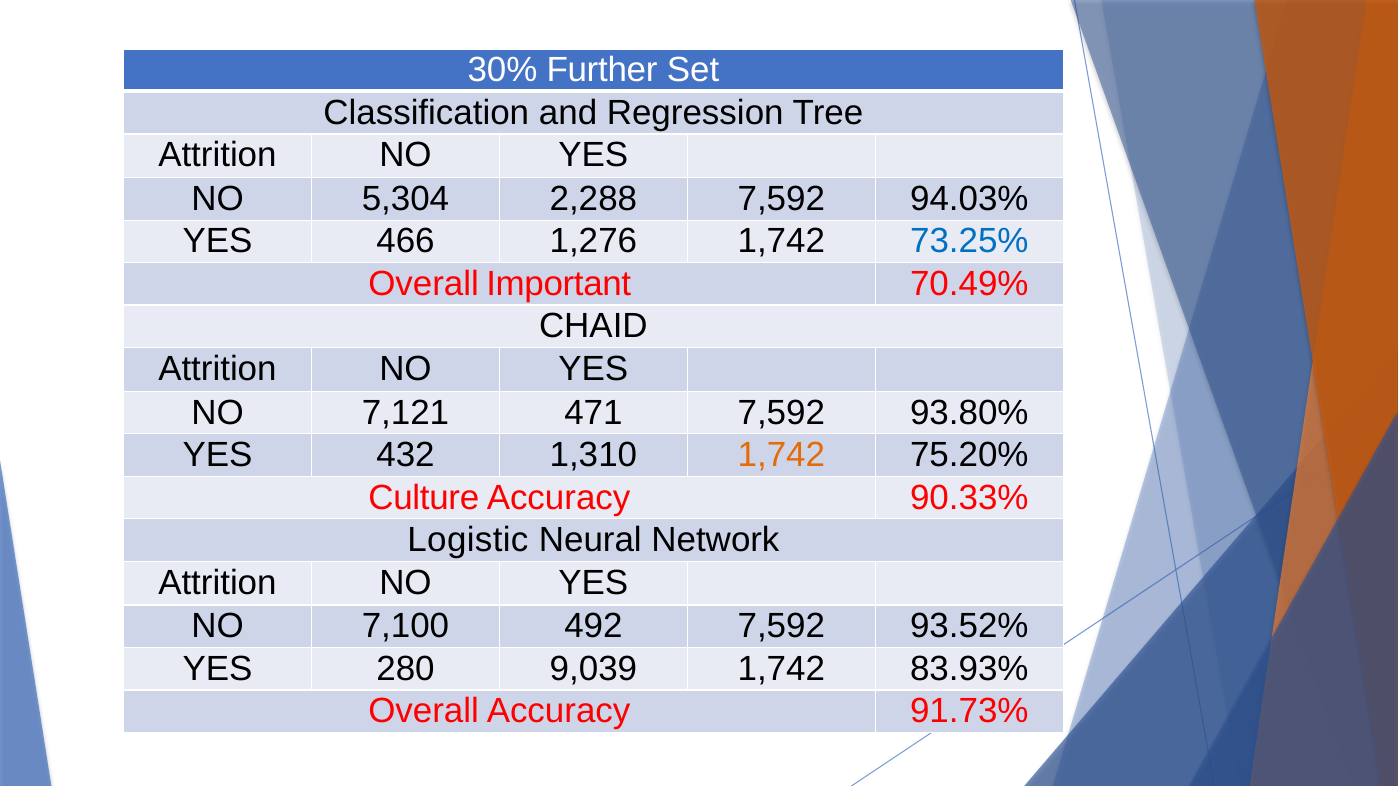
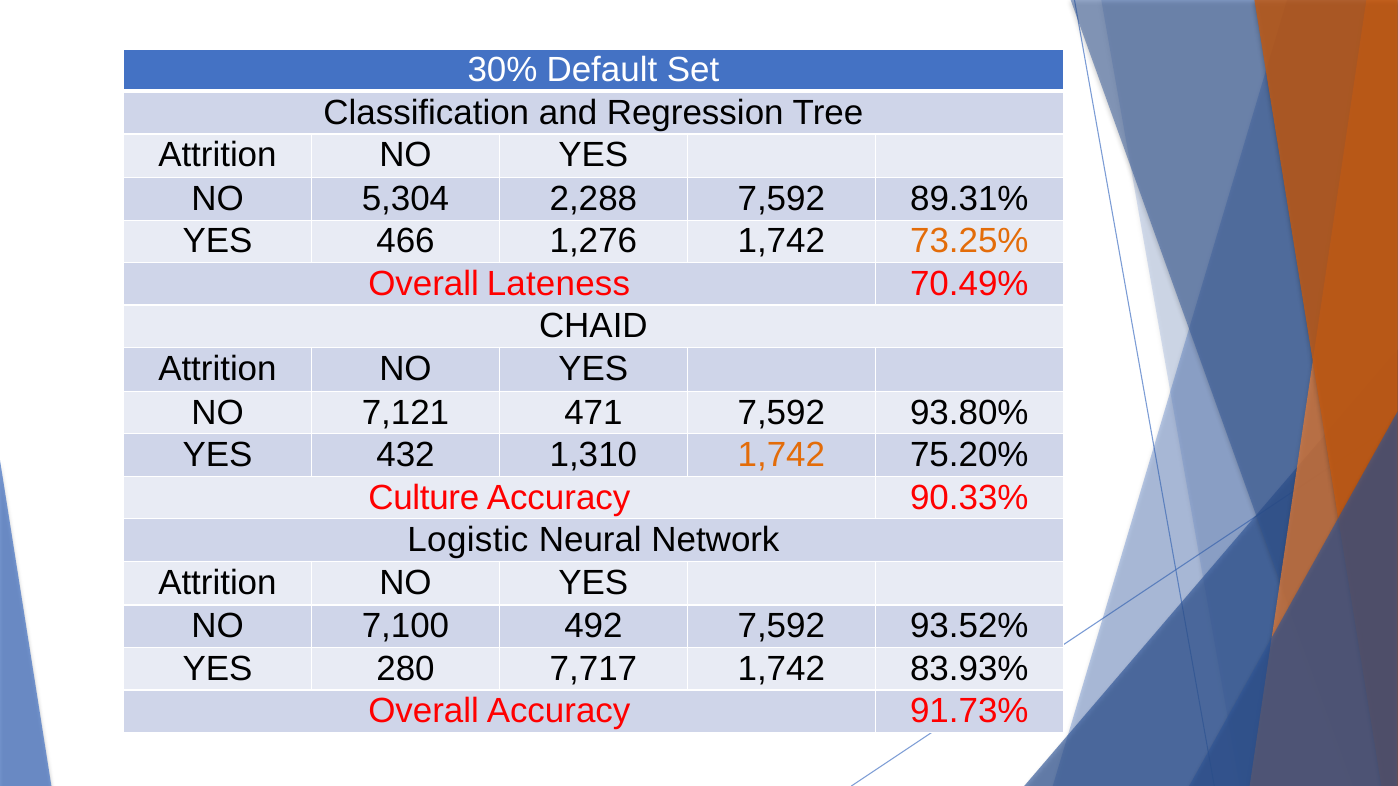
Further: Further -> Default (602, 70)
94.03%: 94.03% -> 89.31% (969, 199)
73.25% colour: blue -> orange (969, 241)
Important: Important -> Lateness (558, 284)
9,039: 9,039 -> 7,717 (593, 669)
